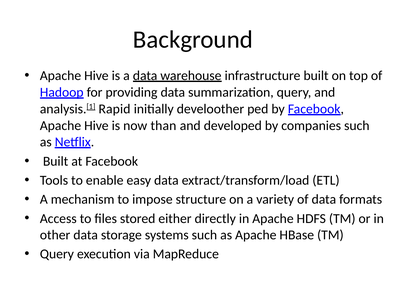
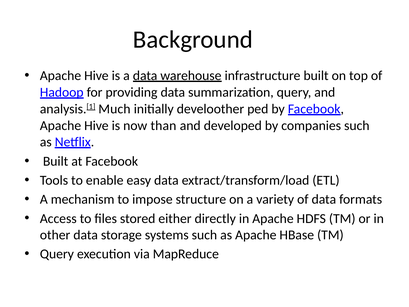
Rapid: Rapid -> Much (114, 109)
